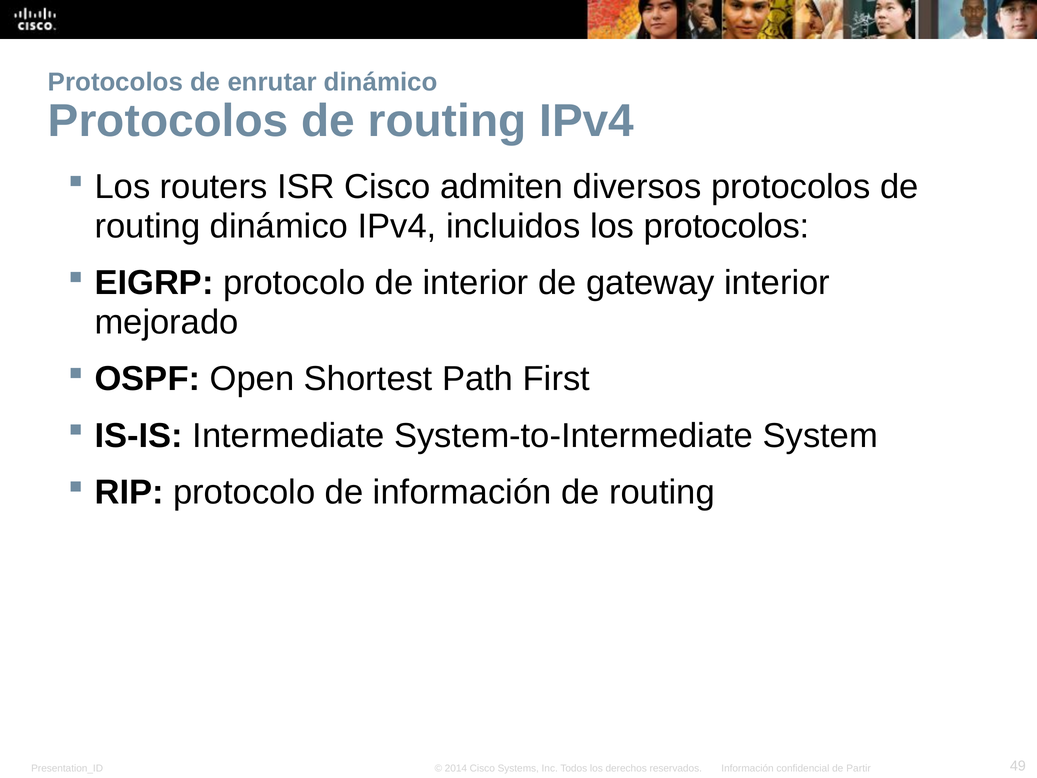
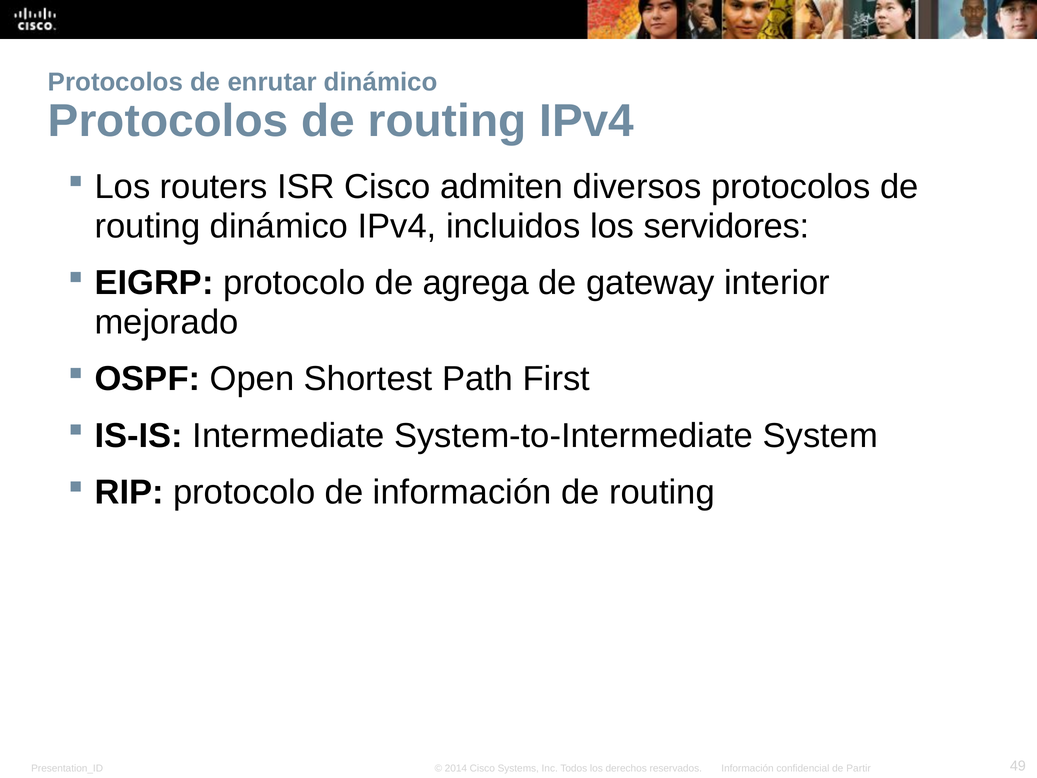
los protocolos: protocolos -> servidores (727, 226)
de interior: interior -> agrega (476, 283)
